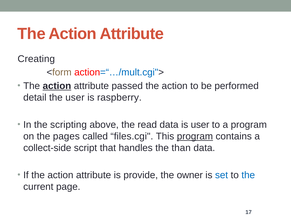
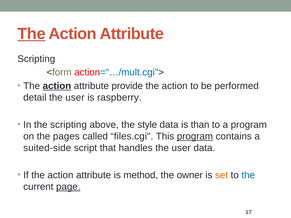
The underline: none -> present (31, 34)
Creating: Creating -> Scripting (36, 59)
passed: passed -> provide (127, 86)
read: read -> style (147, 125)
is user: user -> than (200, 125)
collect-side: collect-side -> suited-side (47, 148)
handles the than: than -> user (181, 148)
provide: provide -> method (141, 175)
set colour: blue -> orange (222, 175)
page underline: none -> present (68, 187)
